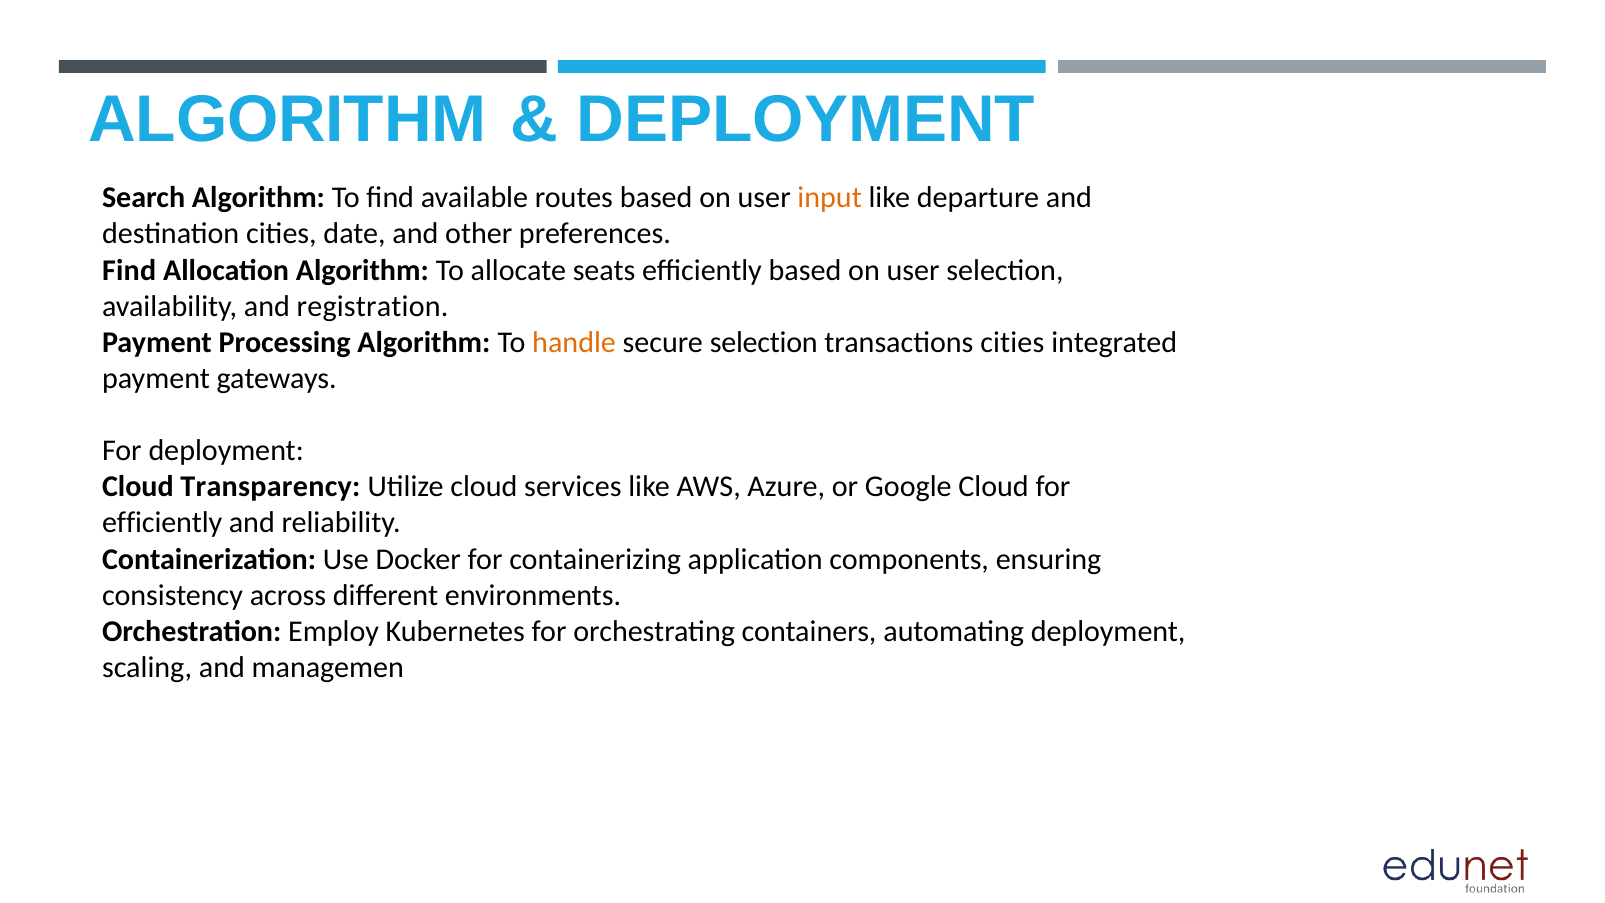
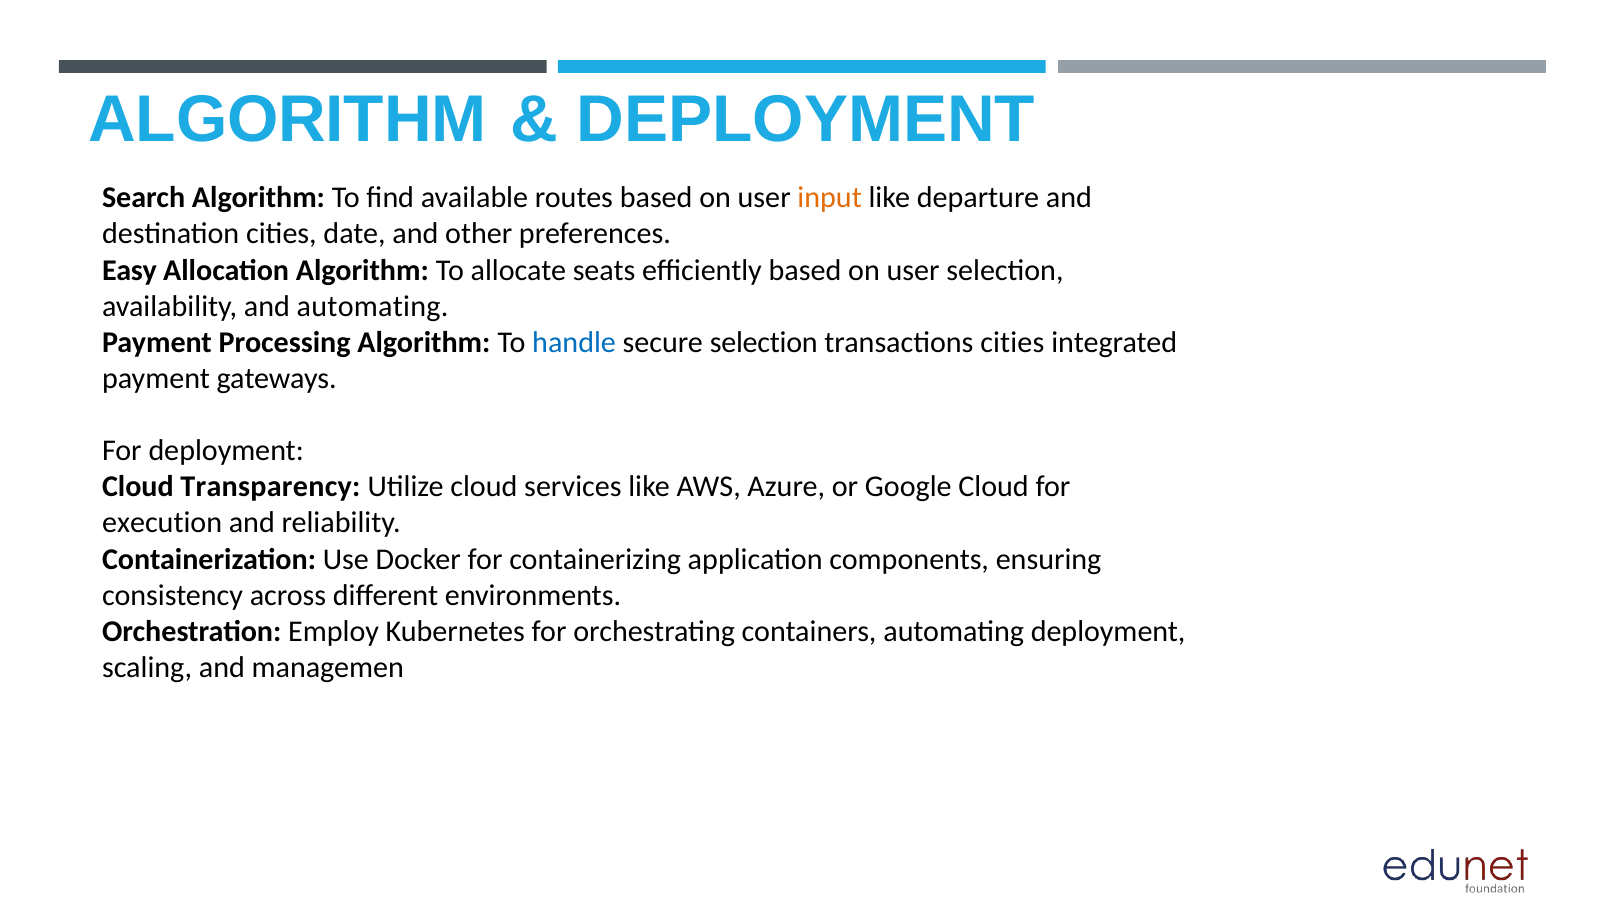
Find: Find -> Easy (129, 270)
and registration: registration -> automating (373, 306)
handle colour: orange -> blue (574, 342)
efficiently: efficiently -> execution (162, 523)
